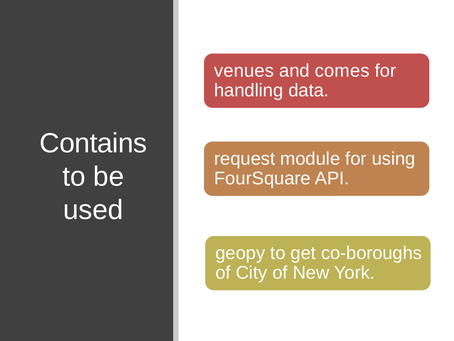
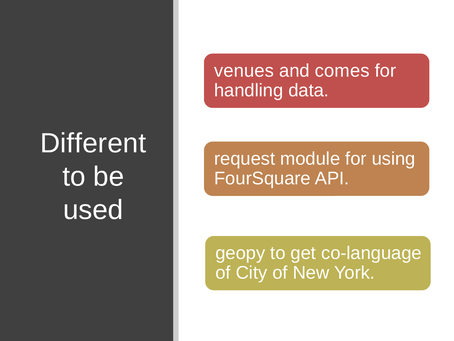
Contains: Contains -> Different (93, 143)
co-boroughs: co-boroughs -> co-language (371, 253)
